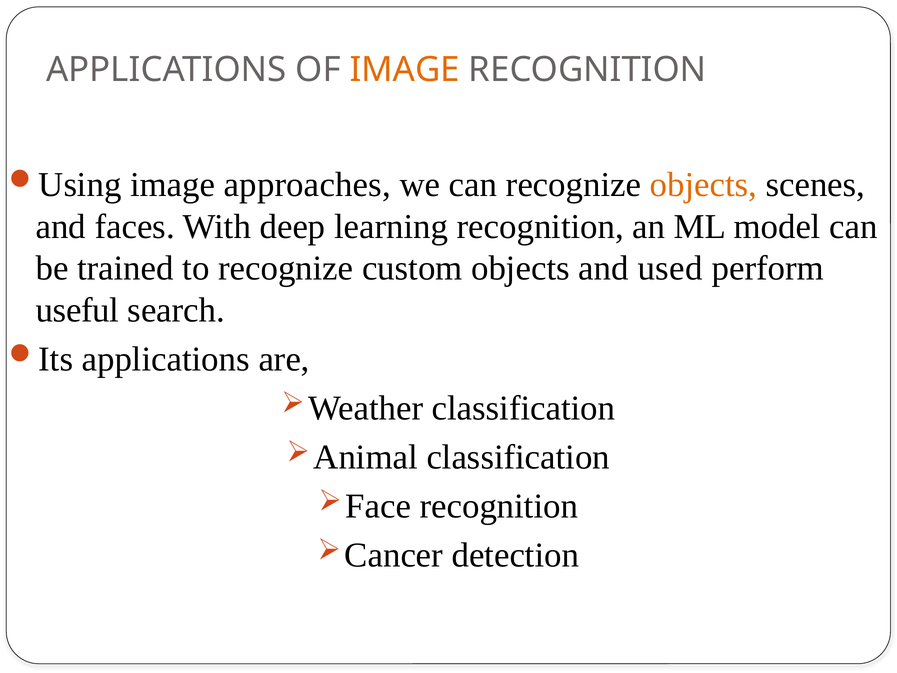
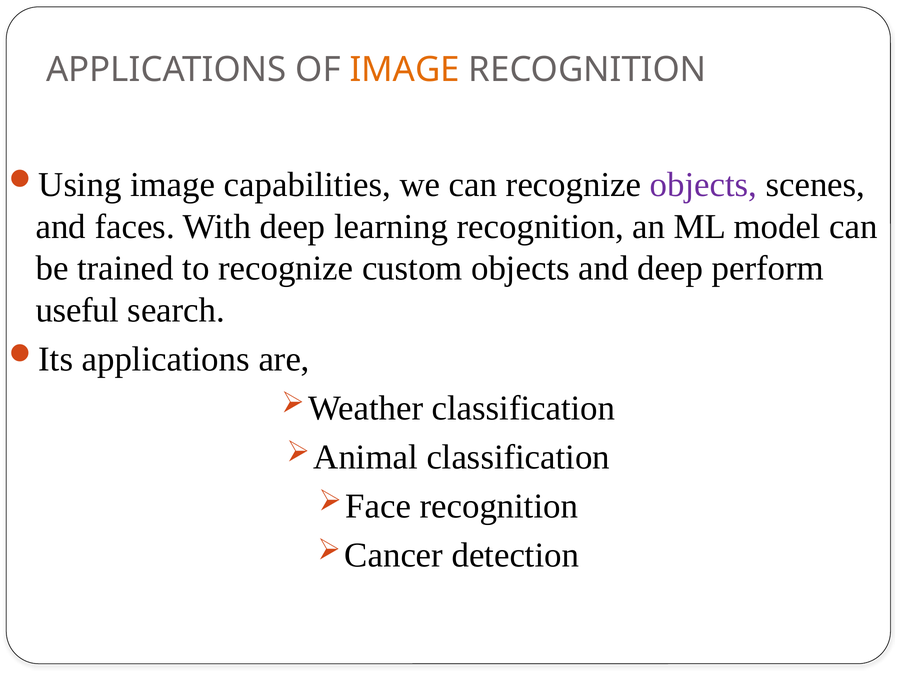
approaches: approaches -> capabilities (307, 185)
objects colour: orange -> purple (703, 185)
and used: used -> deep (670, 268)
